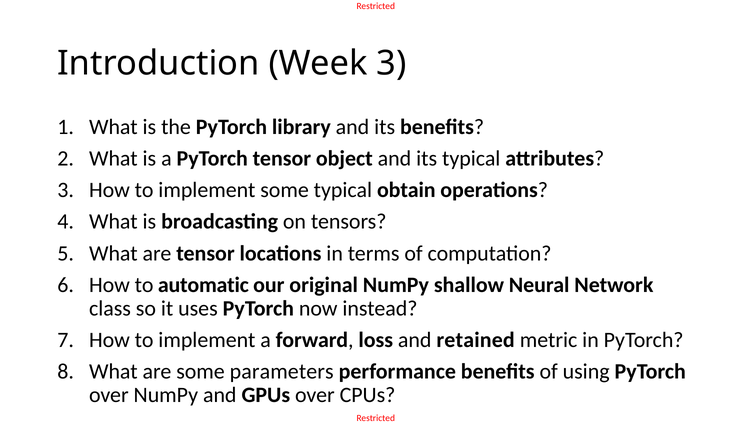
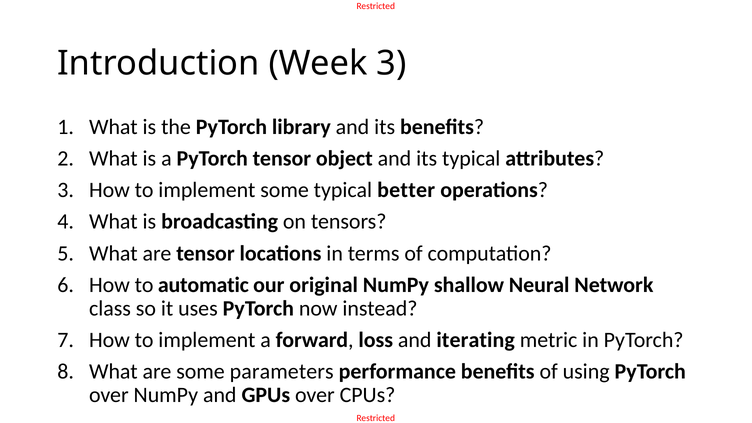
obtain: obtain -> better (406, 190)
retained: retained -> iterating (476, 340)
